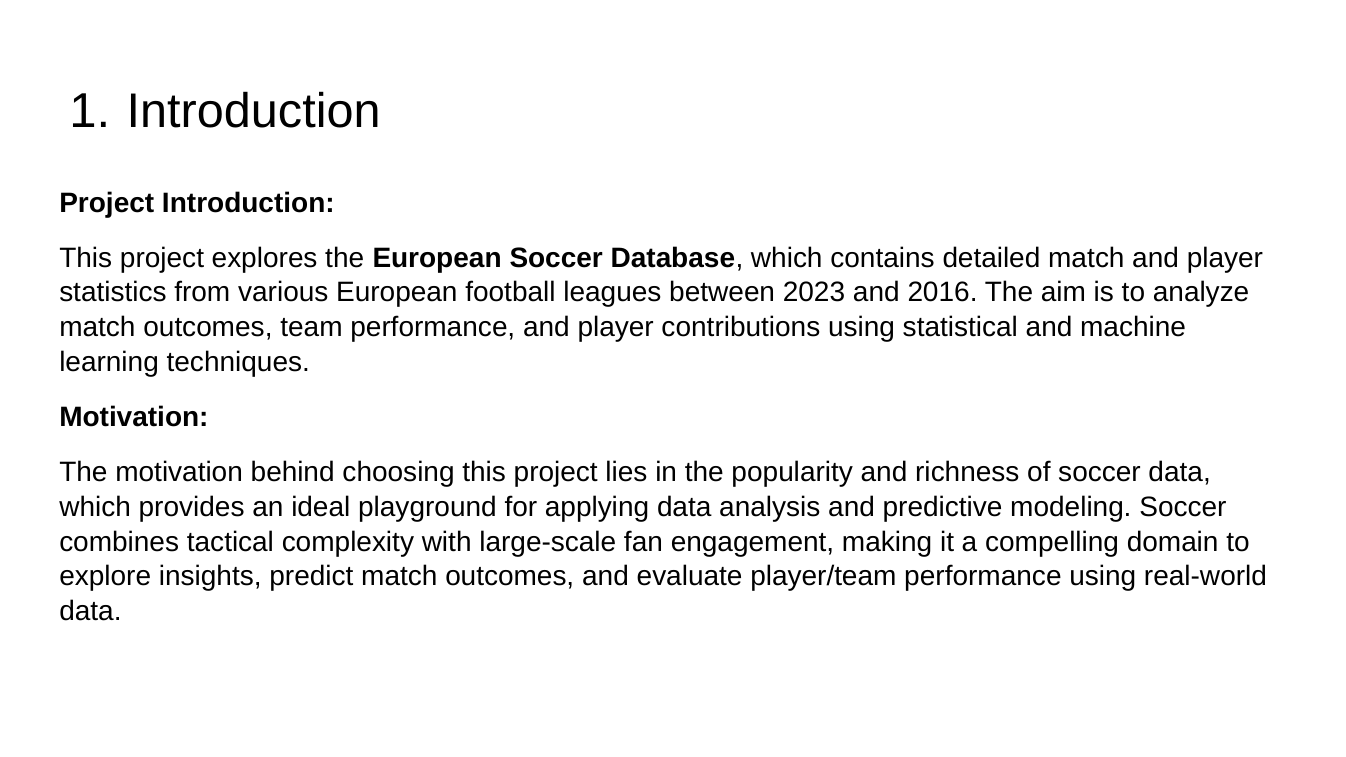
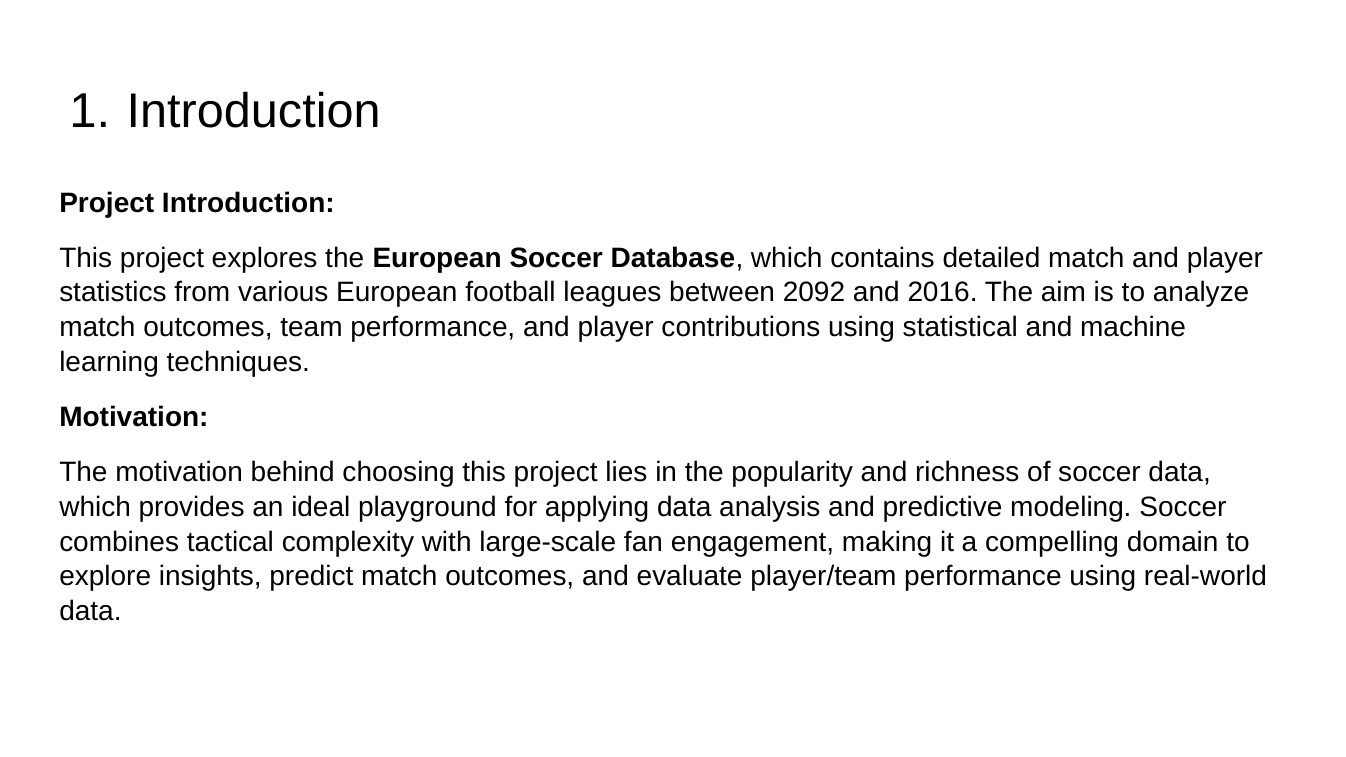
2023: 2023 -> 2092 (814, 293)
